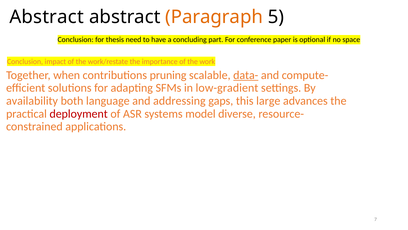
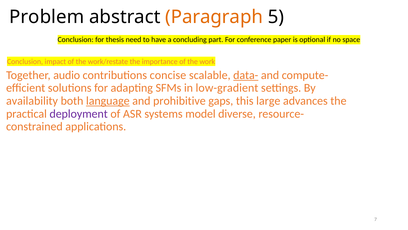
Abstract: Abstract -> Problem (47, 17)
when: when -> audio (67, 75)
pruning: pruning -> concise (168, 75)
language underline: none -> present (108, 101)
addressing: addressing -> prohibitive (179, 101)
deployment colour: red -> purple (79, 114)
